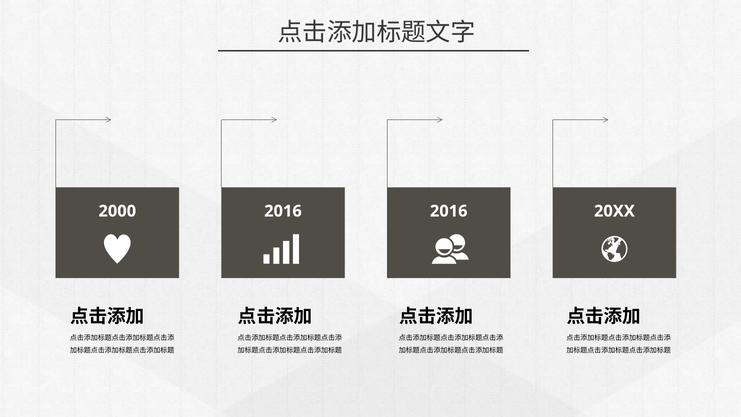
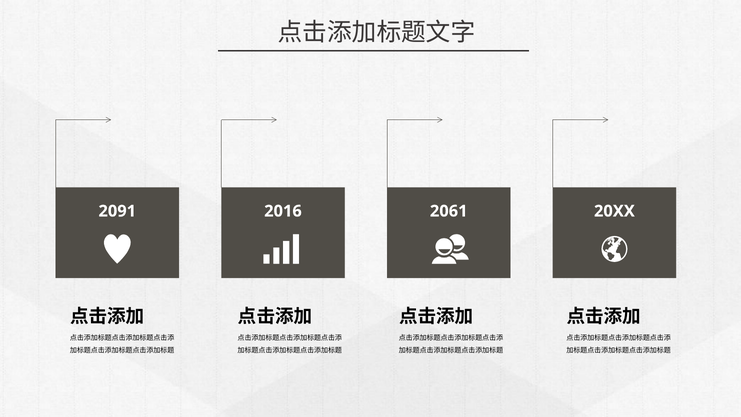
2000: 2000 -> 2091 (117, 211)
2016: 2016 -> 2061 (449, 211)
